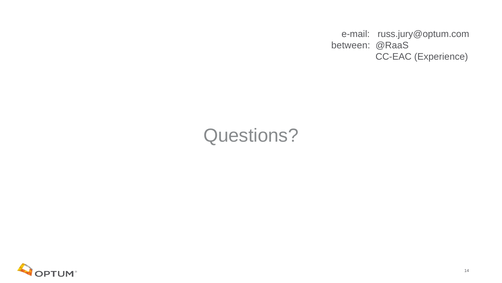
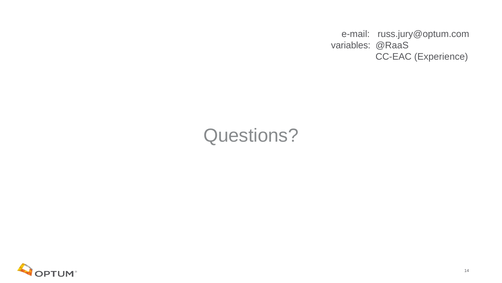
between: between -> variables (351, 45)
